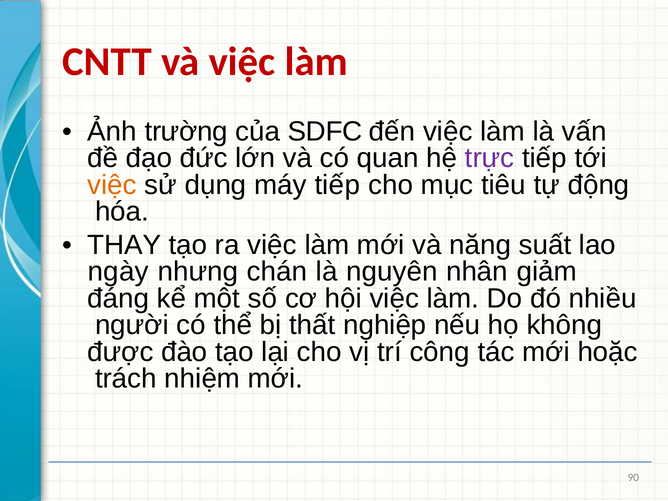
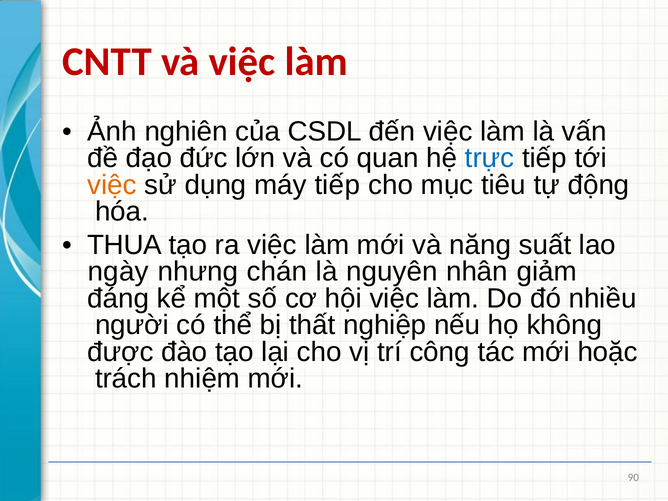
trường: trường -> nghiên (186, 131)
SDFC: SDFC -> CSDL (325, 131)
trực colour: purple -> blue (490, 158)
THAY: THAY -> THUA (124, 245)
